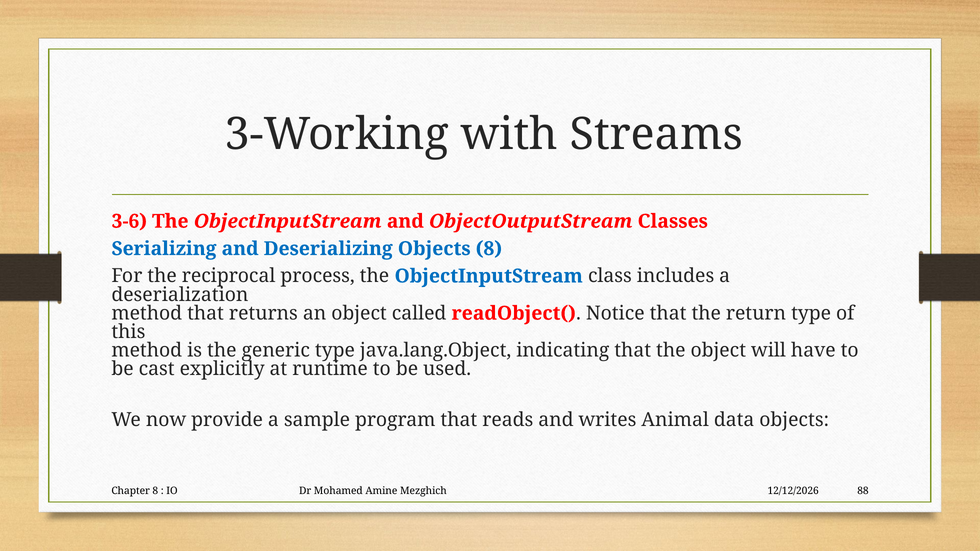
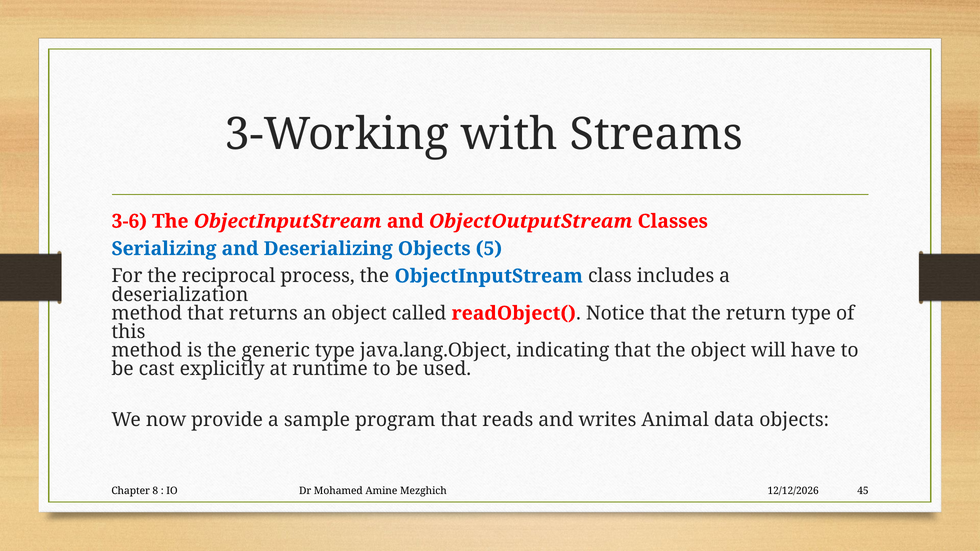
Objects 8: 8 -> 5 (489, 249)
88: 88 -> 45 (863, 491)
